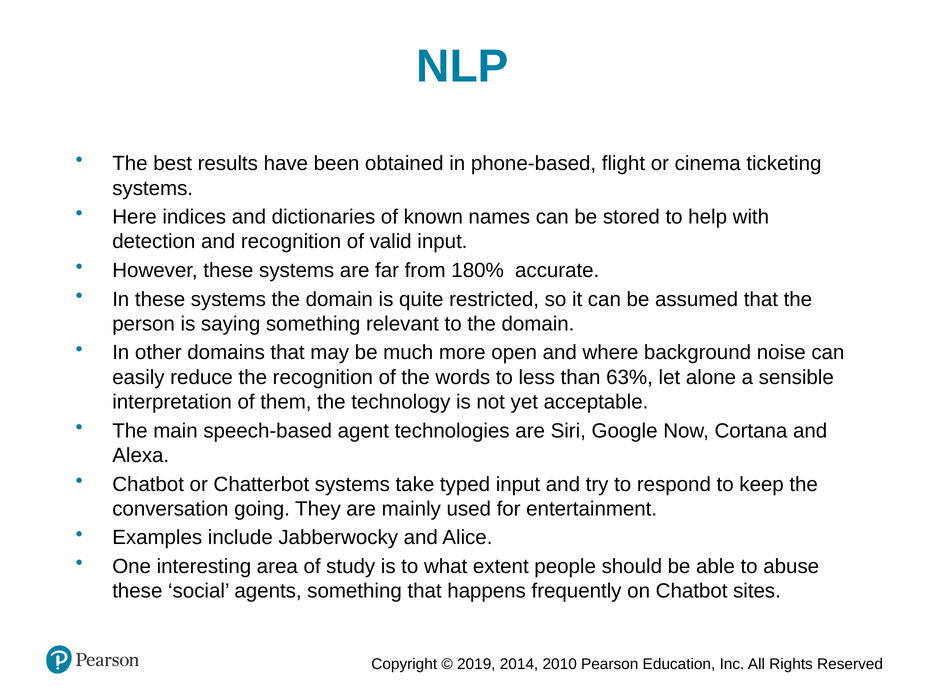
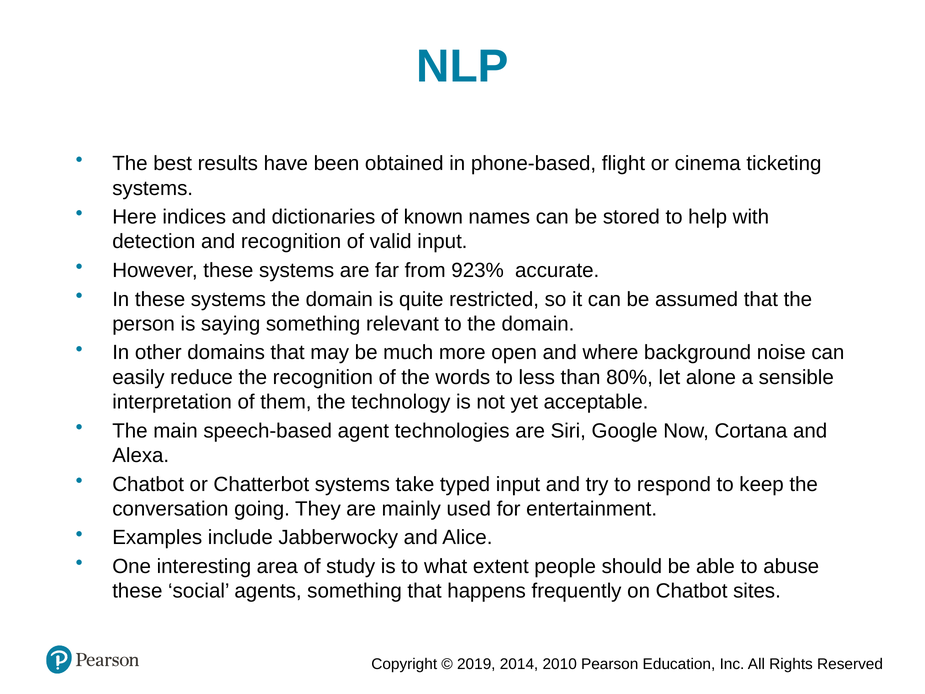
180%: 180% -> 923% (478, 270)
63%: 63% -> 80% (630, 377)
